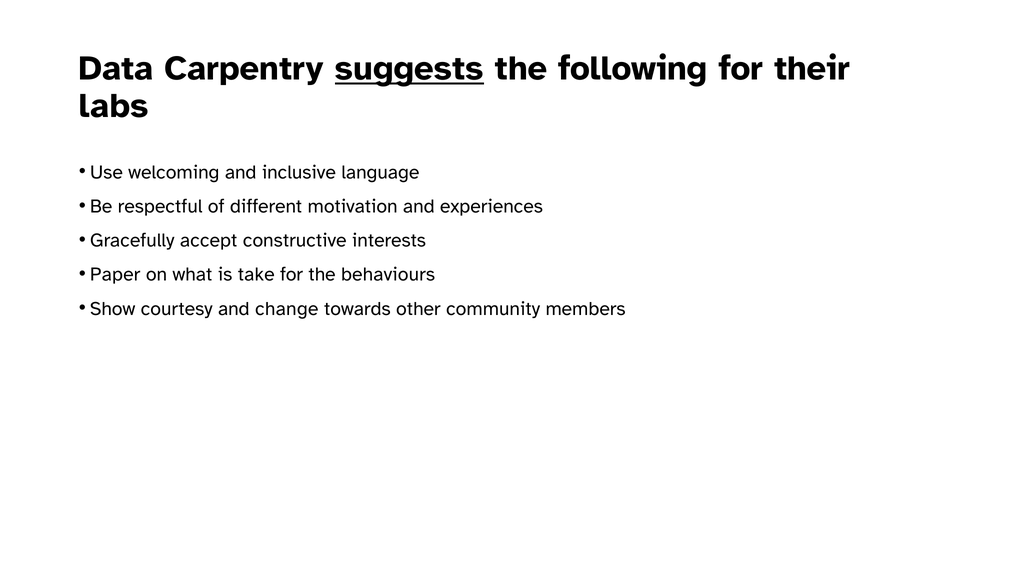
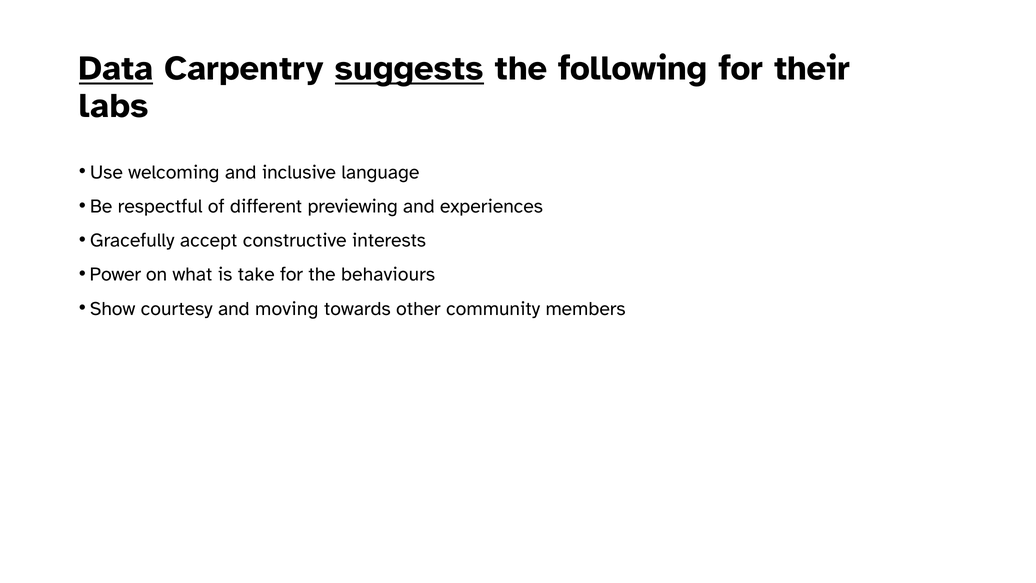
Data underline: none -> present (116, 68)
motivation: motivation -> previewing (353, 206)
Paper: Paper -> Power (115, 274)
change: change -> moving (287, 308)
